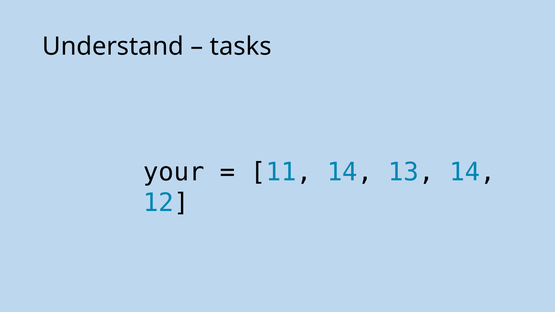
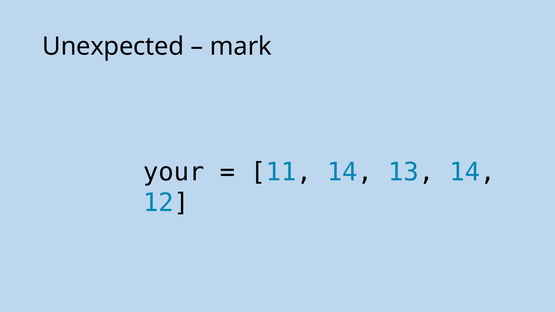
Understand: Understand -> Unexpected (113, 47)
tasks: tasks -> mark (241, 47)
